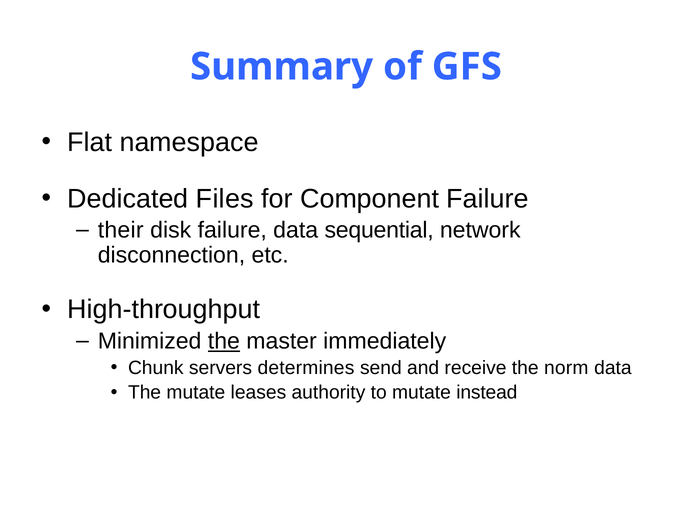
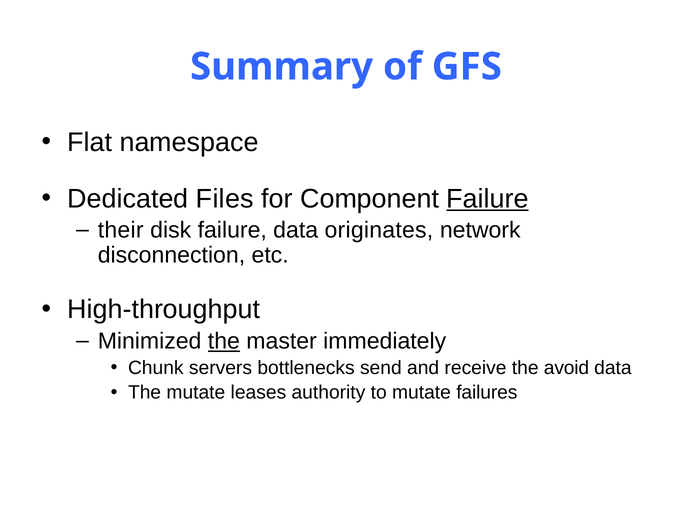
Failure underline: none -> present (488, 199)
sequential: sequential -> originates (379, 230)
determines: determines -> bottlenecks (306, 368)
norm: norm -> avoid (566, 368)
instead: instead -> failures (487, 393)
